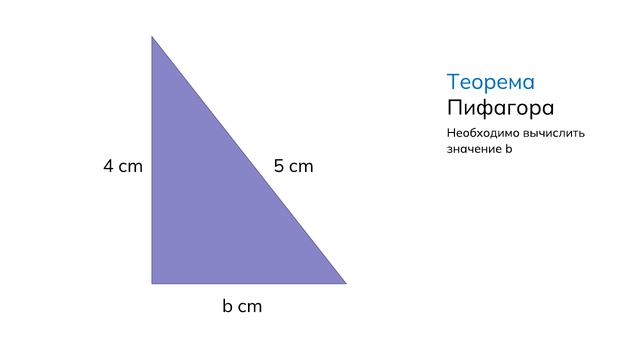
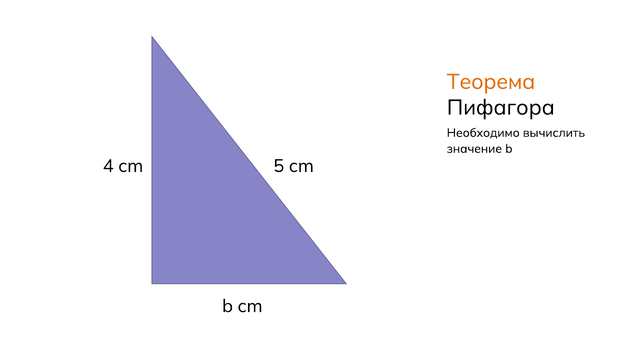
Теорема colour: blue -> orange (491, 82)
